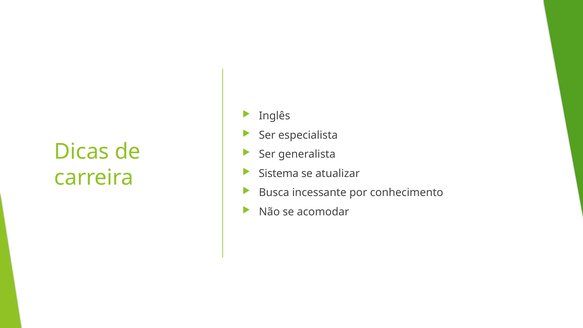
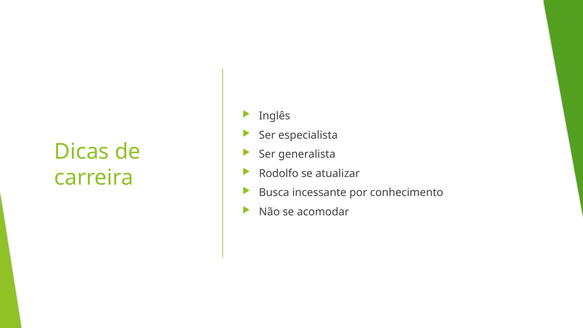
Sistema: Sistema -> Rodolfo (279, 173)
